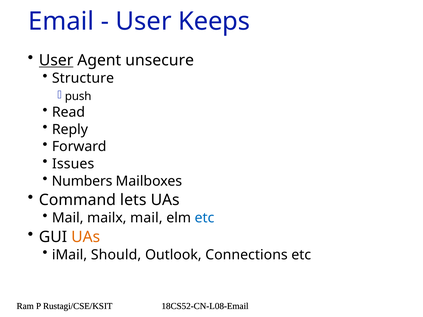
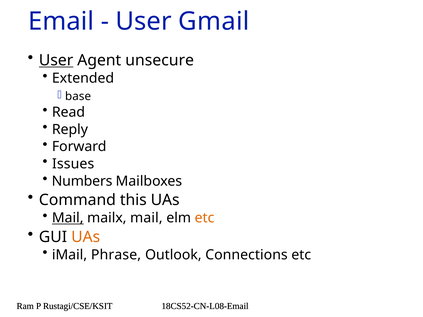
Keeps: Keeps -> Gmail (214, 21)
Structure: Structure -> Extended (83, 78)
push: push -> base (78, 97)
lets: lets -> this (133, 200)
Mail underline: none -> present (68, 218)
etc colour: blue -> orange (204, 218)
Should: Should -> Phrase (116, 255)
